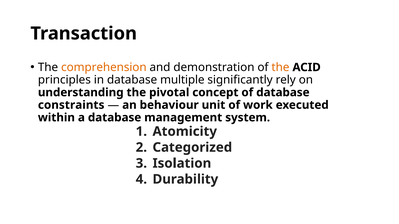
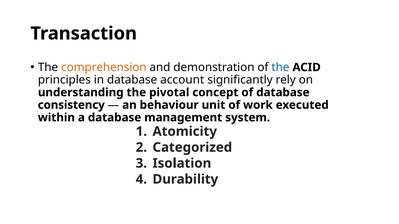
the colour: orange -> blue (280, 67)
multiple: multiple -> account (182, 80)
constraints: constraints -> consistency (71, 105)
